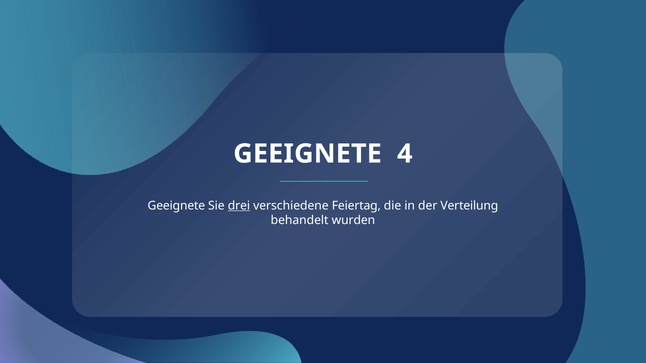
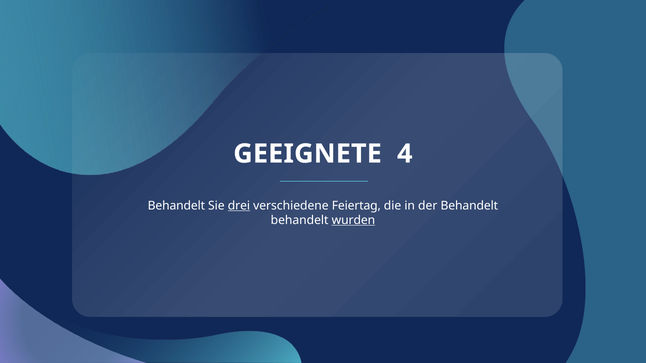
Geeignete: Geeignete -> Behandelt (176, 206)
der Verteilung: Verteilung -> Behandelt (469, 206)
wurden underline: none -> present (353, 220)
